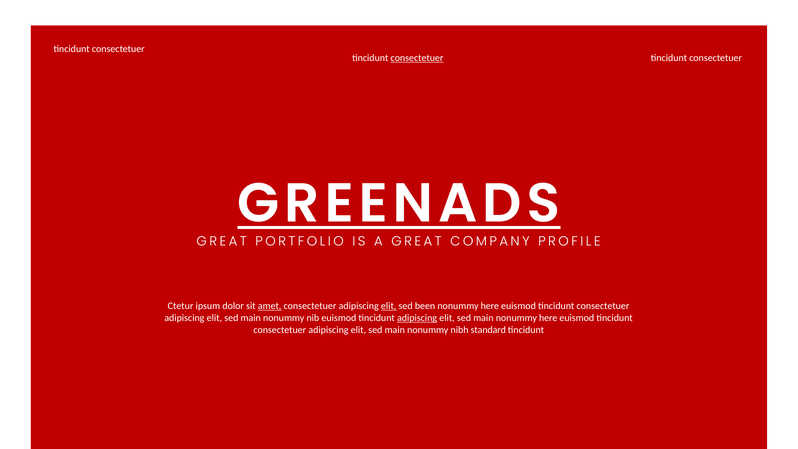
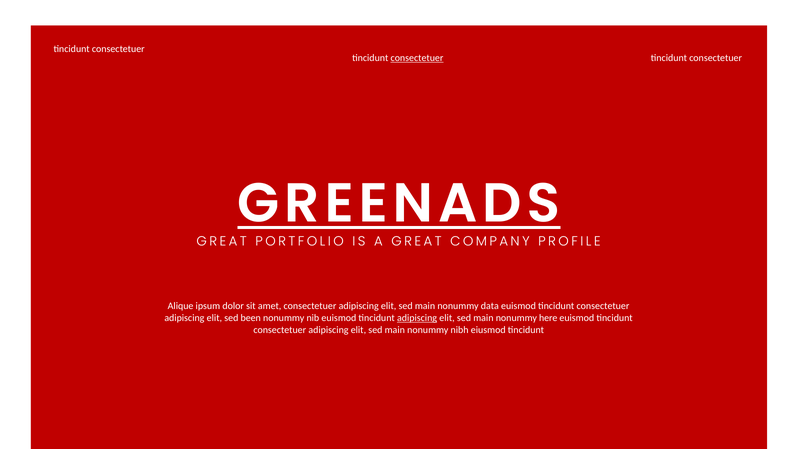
Ctetur: Ctetur -> Alique (181, 306)
amet underline: present -> none (270, 306)
elit underline: present -> none (389, 306)
been: been -> main (425, 306)
here: here -> data (490, 306)
main: main -> been (251, 318)
standard: standard -> eiusmod (488, 330)
